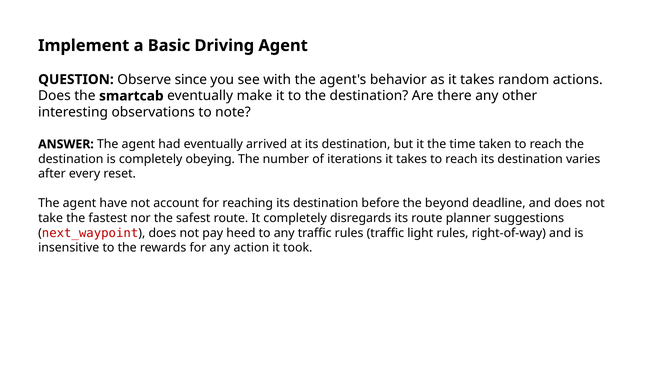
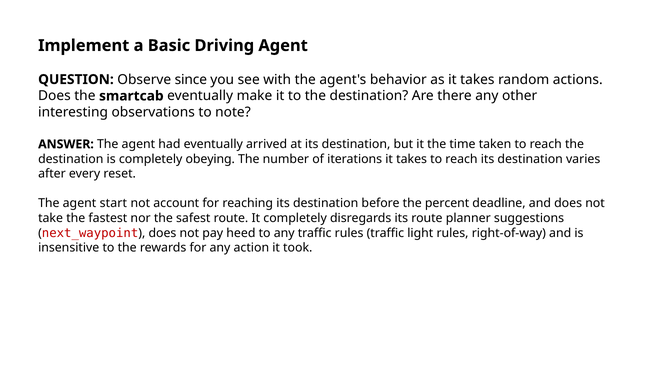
have: have -> start (113, 203)
beyond: beyond -> percent (447, 203)
